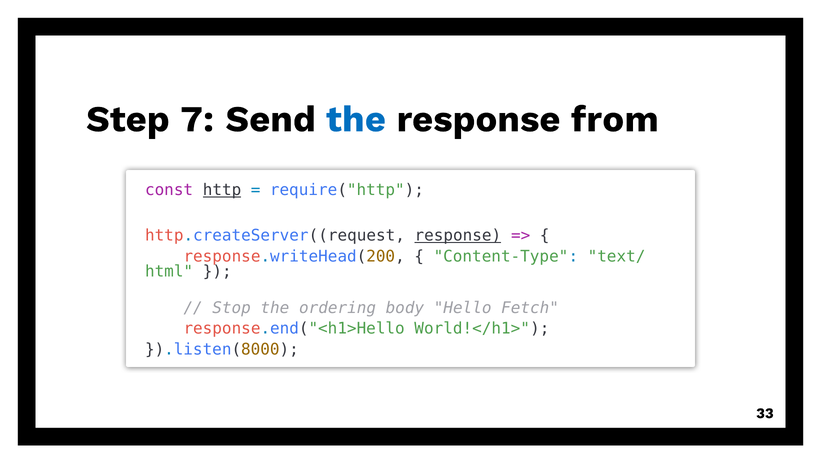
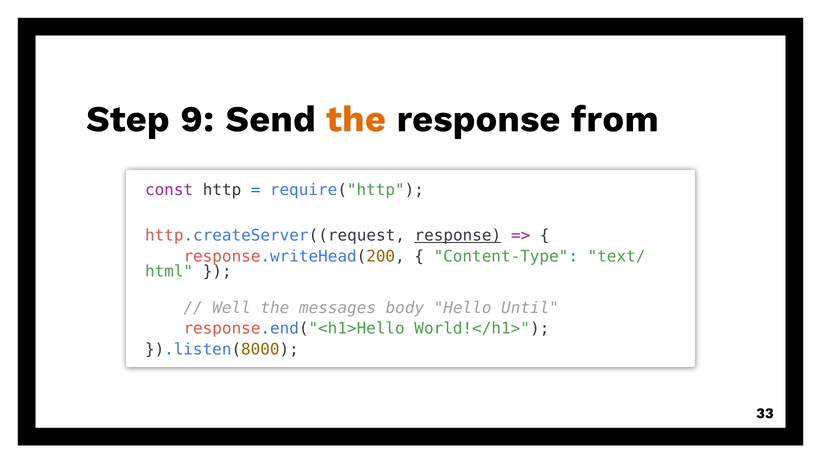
7: 7 -> 9 (197, 119)
the colour: blue -> orange (356, 119)
http underline: present -> none (222, 190)
Stop: Stop -> Well (232, 308)
ordering: ordering -> messages (338, 308)
Fetch: Fetch -> Until (530, 308)
